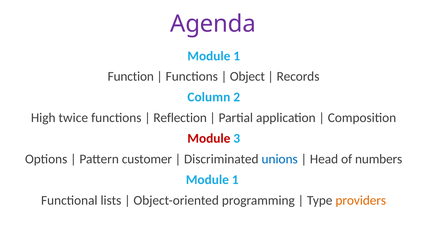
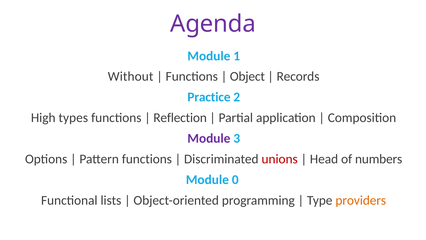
Function: Function -> Without (131, 76)
Column: Column -> Practice (209, 97)
twice: twice -> types (73, 118)
Module colour: red -> purple (209, 138)
Pattern customer: customer -> functions (147, 159)
unions colour: blue -> red (280, 159)
1: 1 -> 0 (235, 179)
